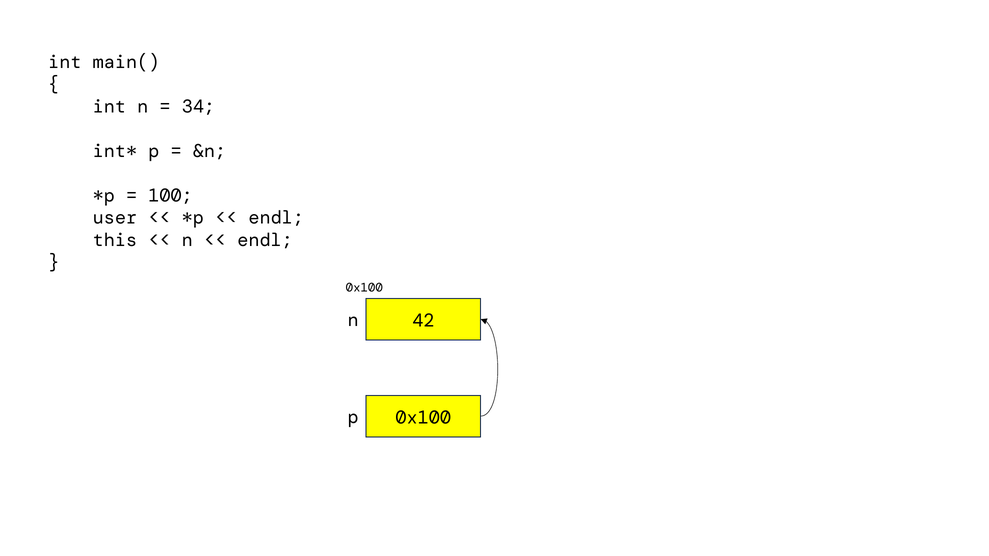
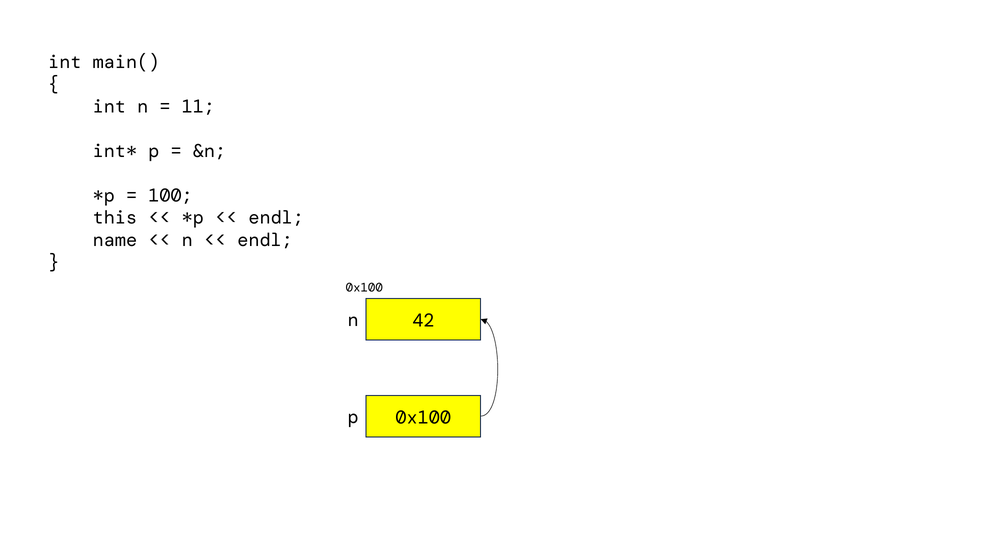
34: 34 -> 11 (198, 107)
user: user -> this (115, 218)
this: this -> name (115, 240)
